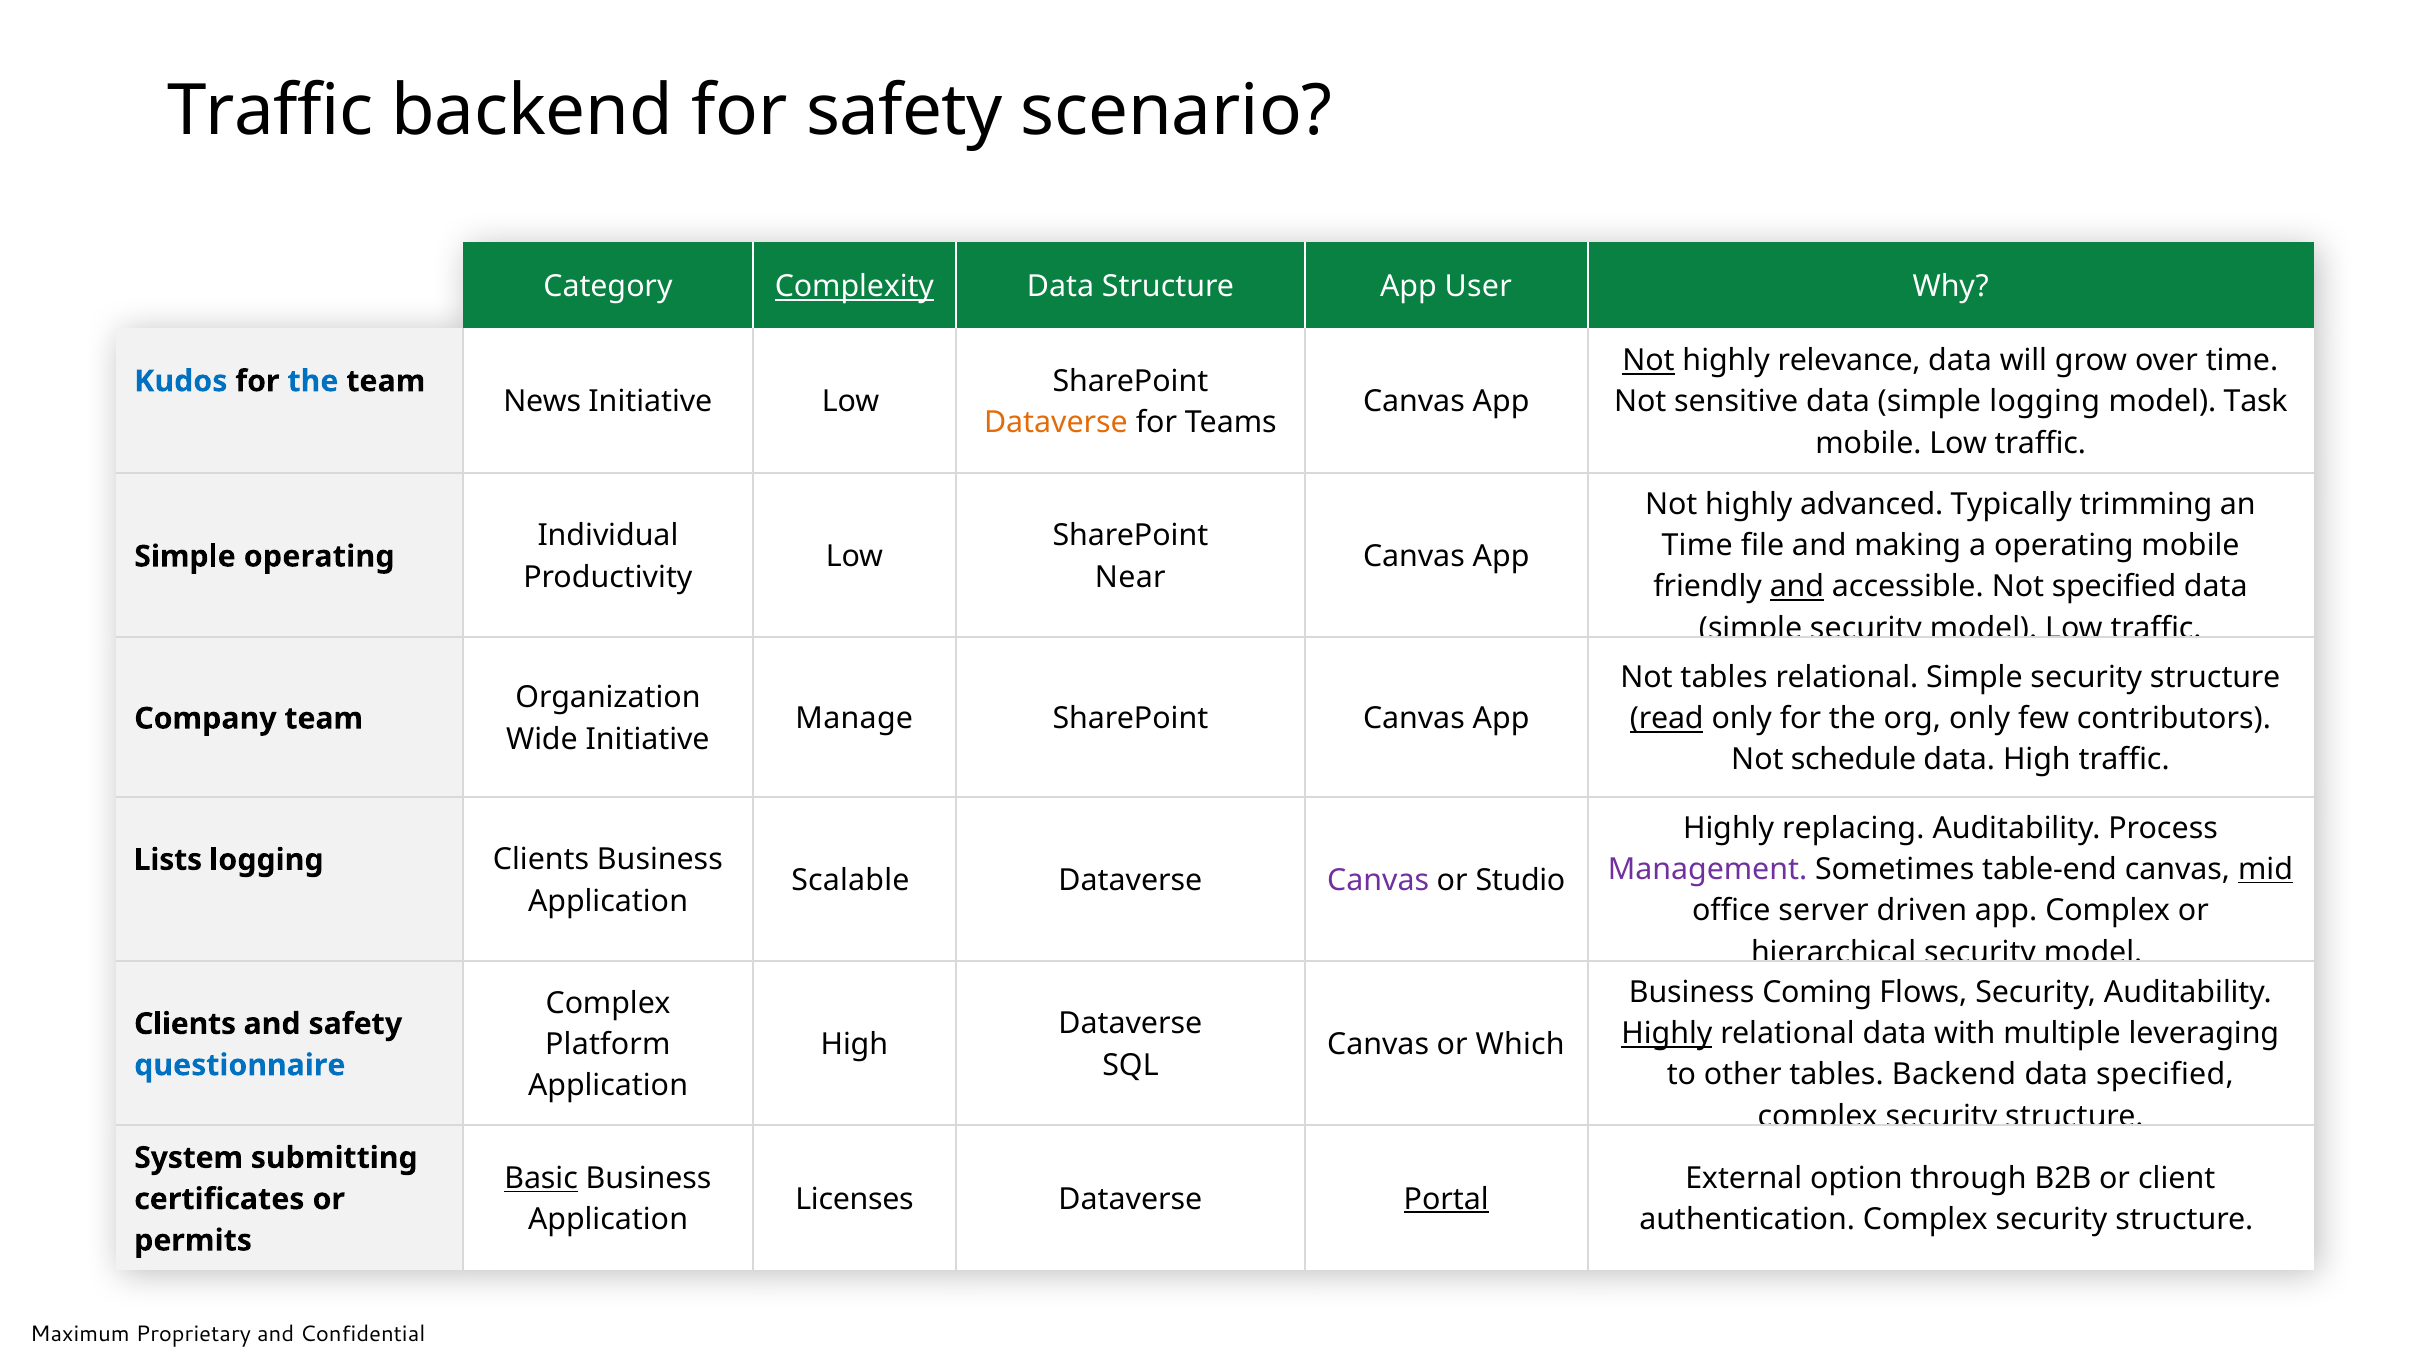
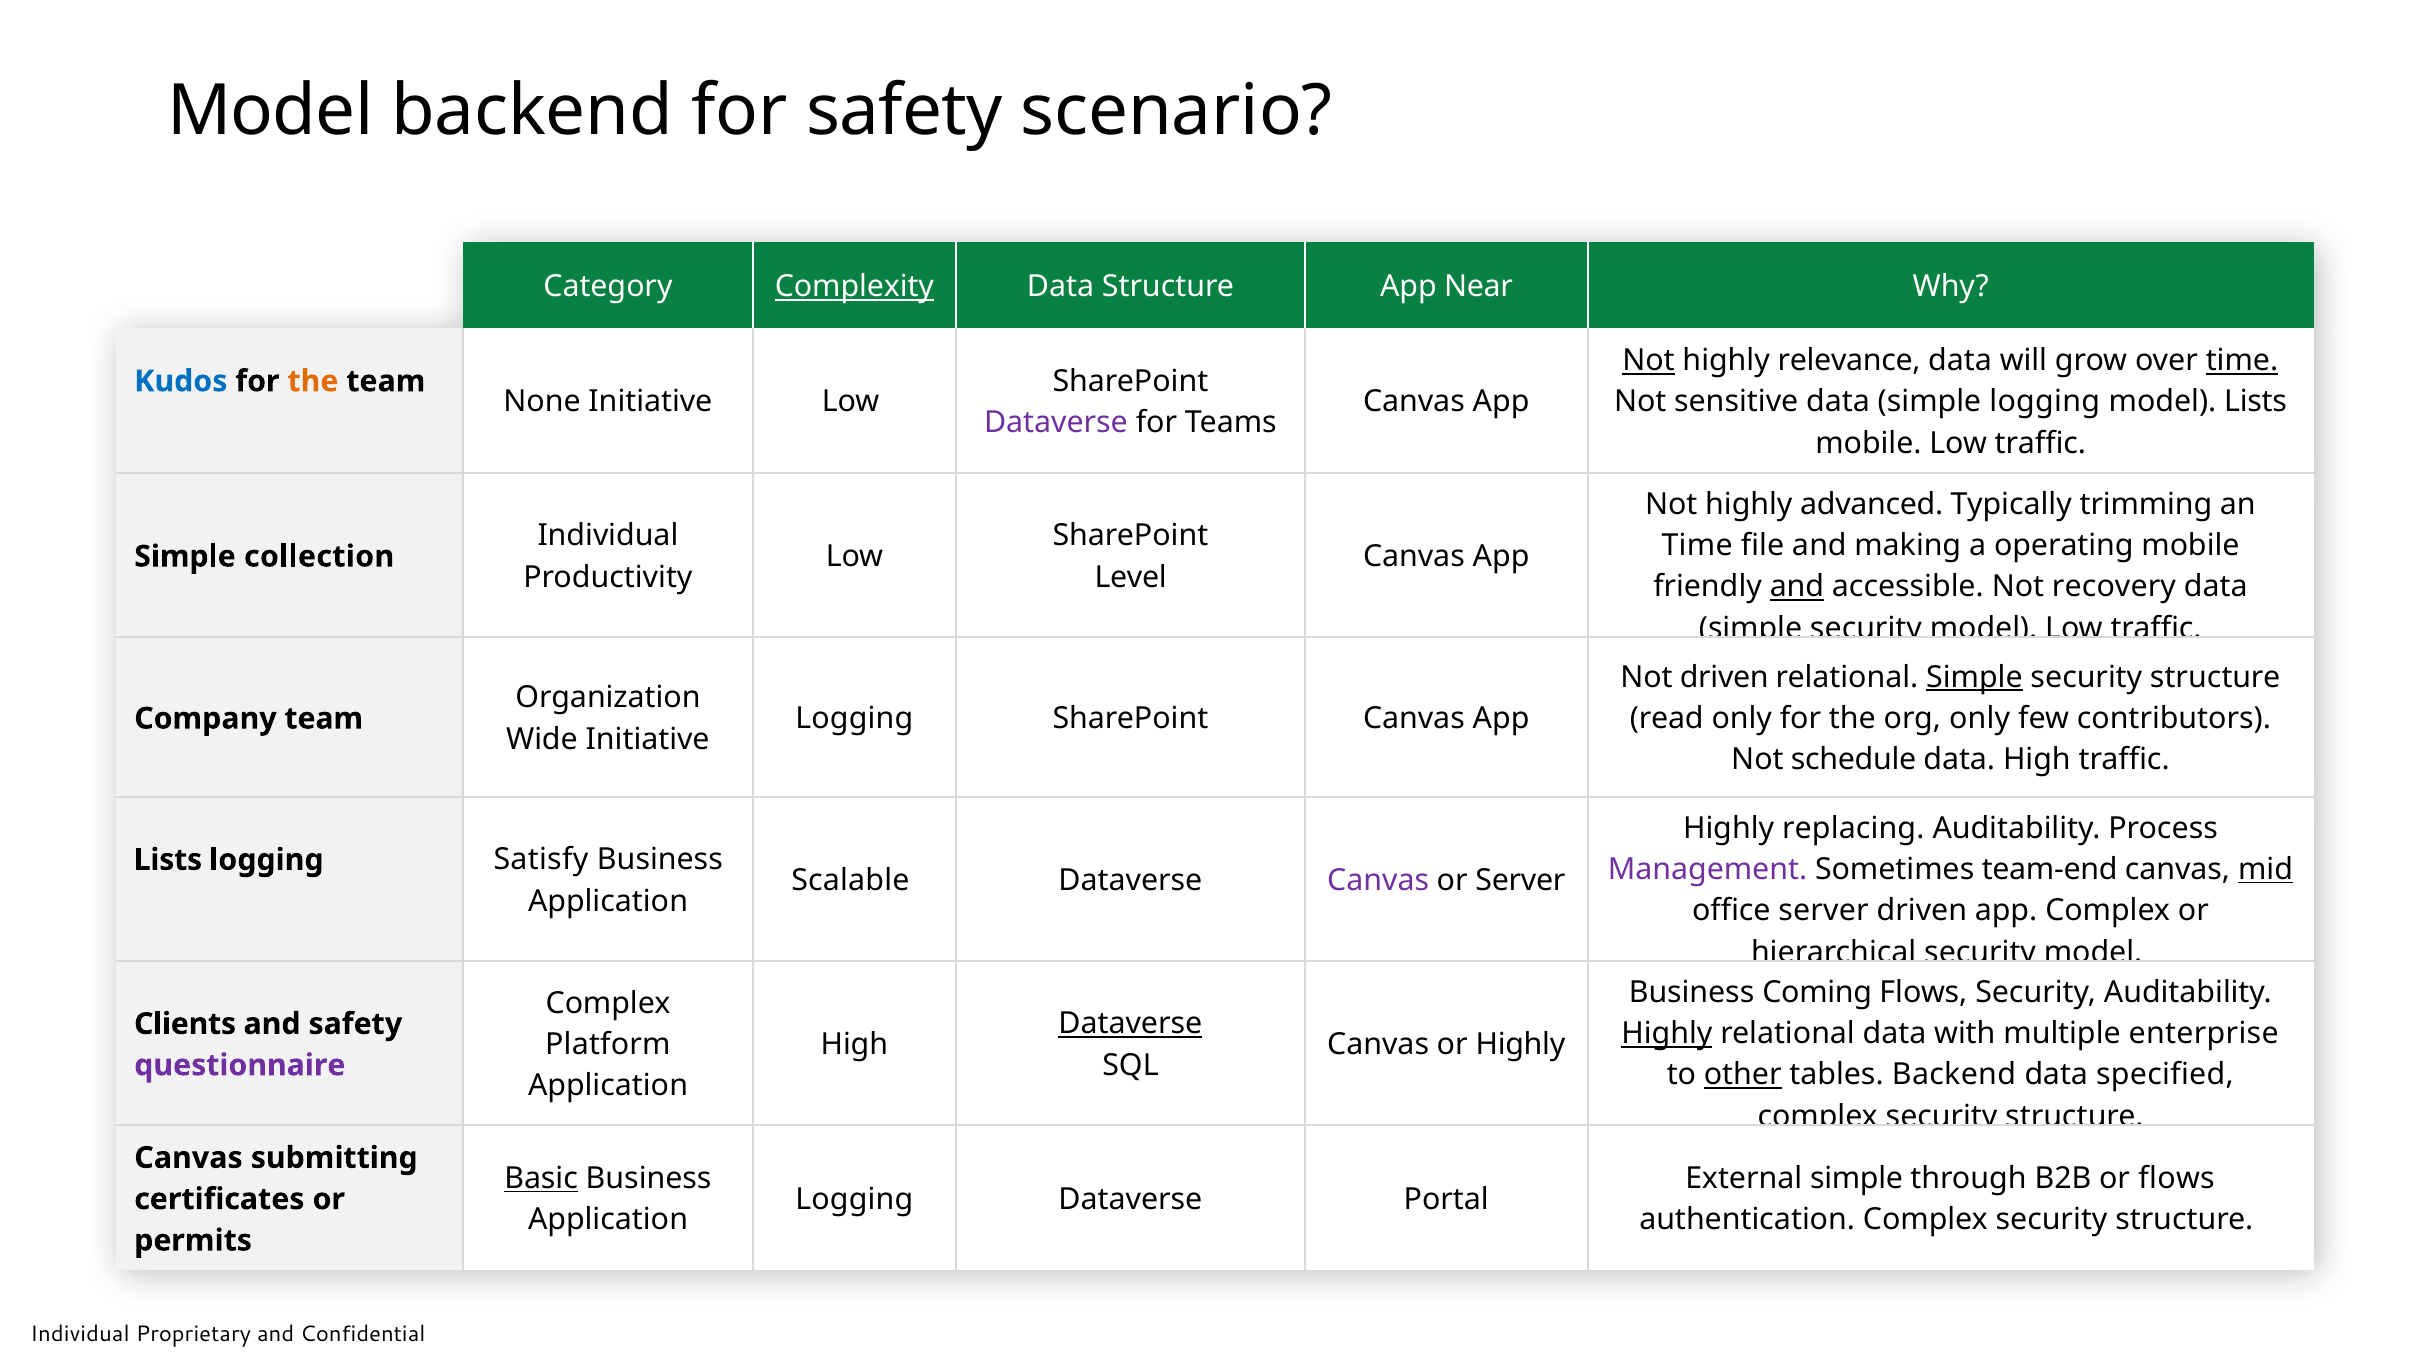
Traffic: Traffic -> Model (270, 111)
User: User -> Near (1479, 287)
time underline: none -> present (2242, 361)
the colour: blue -> orange (313, 381)
News: News -> None (542, 402)
model Task: Task -> Lists (2256, 402)
Dataverse colour: orange -> purple (1056, 423)
Simple operating: operating -> collection (319, 557)
Near: Near -> Level (1131, 577)
Not specified: specified -> recovery (2114, 587)
Not tables: tables -> driven (1724, 677)
Simple underline: none -> present (1974, 677)
Manage: Manage -> Logging (854, 719)
read underline: present -> none (1667, 719)
logging Clients: Clients -> Satisfy (541, 860)
table-end: table-end -> team-end (2050, 870)
or Studio: Studio -> Server (1520, 881)
Dataverse underline: none -> present (1130, 1024)
leveraging: leveraging -> enterprise (2204, 1034)
or Which: Which -> Highly (1520, 1045)
questionnaire colour: blue -> purple (240, 1066)
other underline: none -> present (1743, 1075)
System: System -> Canvas (188, 1158)
External option: option -> simple (1857, 1179)
or client: client -> flows (2177, 1179)
Licenses: Licenses -> Logging (854, 1200)
Portal underline: present -> none (1446, 1200)
Maximum: Maximum -> Individual (80, 1334)
